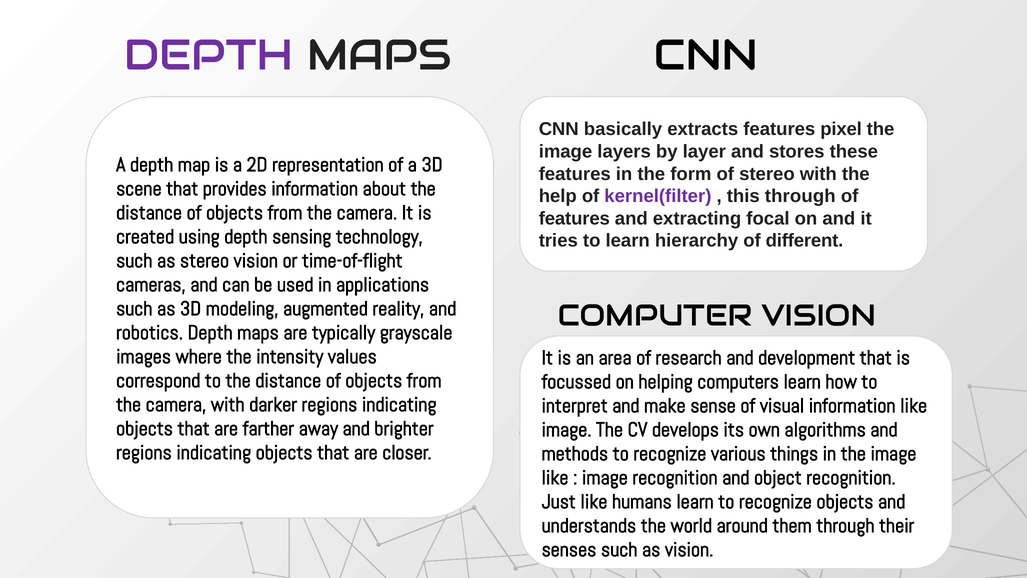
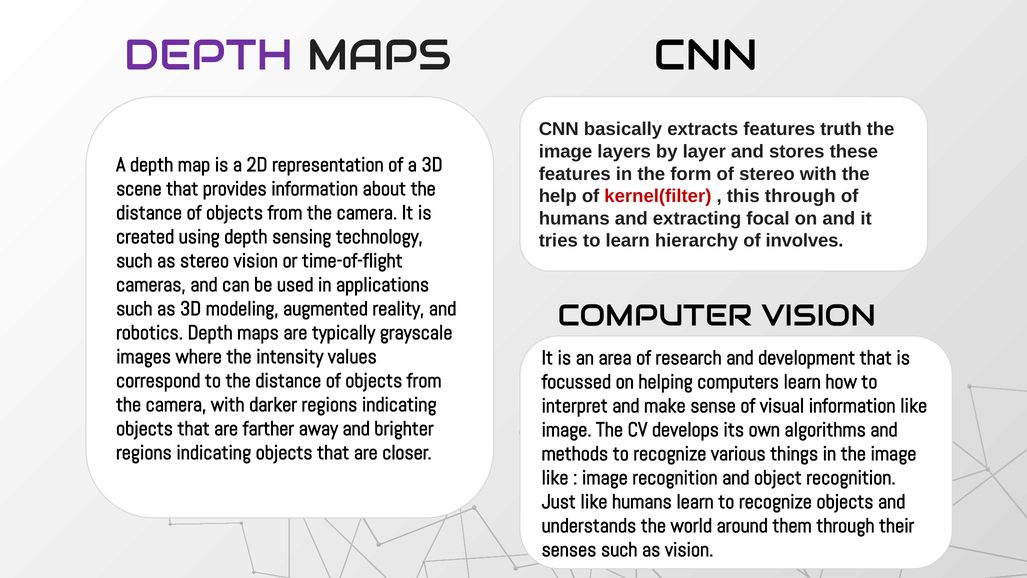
pixel: pixel -> truth (841, 129)
kernel(filter colour: purple -> red (658, 196)
features: features -> humans (574, 218)
different: different -> involves (805, 241)
